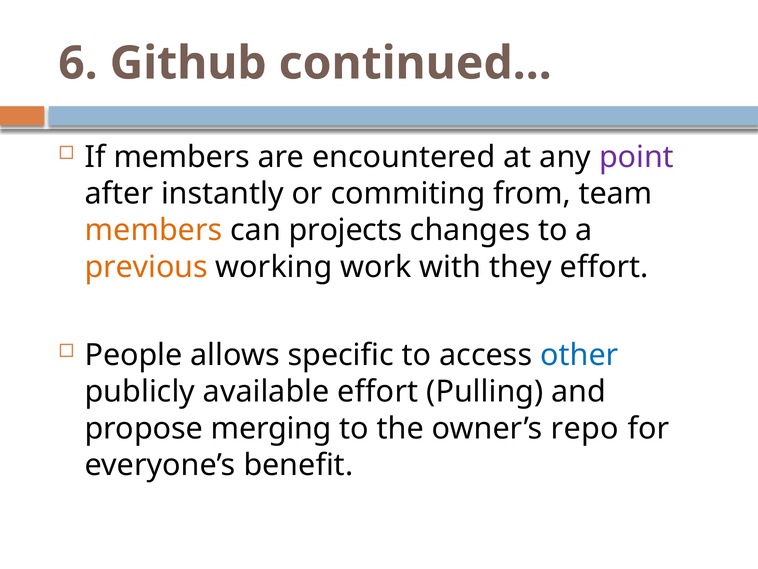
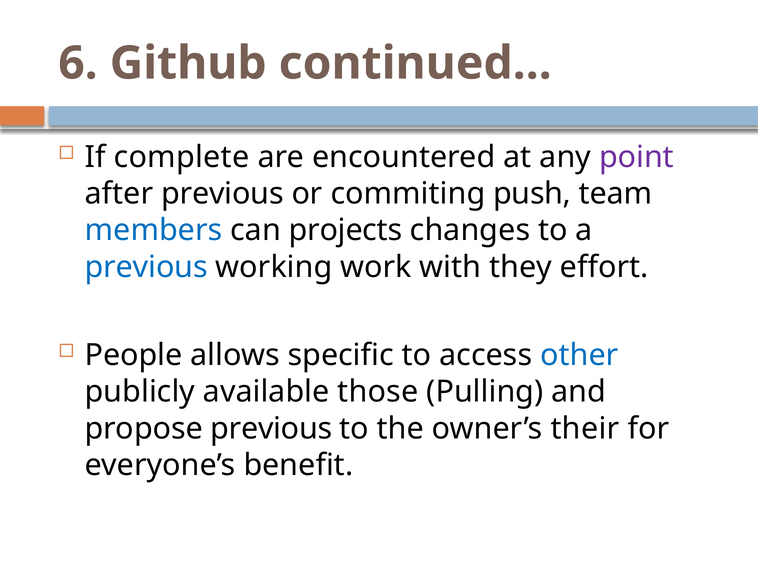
If members: members -> complete (182, 157)
after instantly: instantly -> previous (222, 193)
from: from -> push (532, 193)
members colour: orange -> blue (154, 230)
previous colour: orange -> blue (146, 267)
available effort: effort -> those (378, 391)
propose merging: merging -> previous (271, 428)
repo: repo -> their (585, 428)
